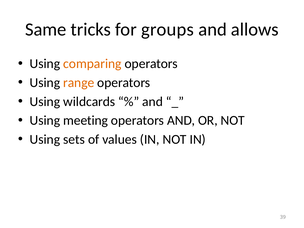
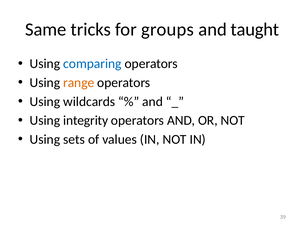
allows: allows -> taught (255, 29)
comparing colour: orange -> blue (92, 64)
meeting: meeting -> integrity (86, 121)
